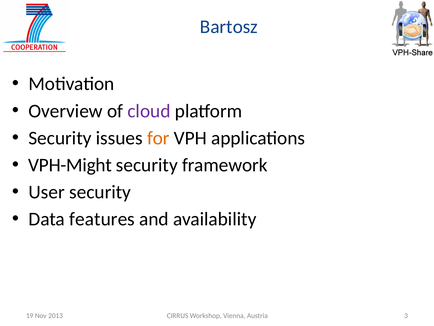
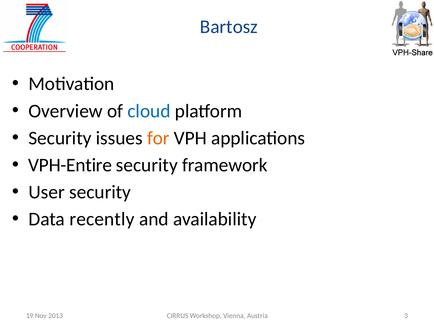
cloud colour: purple -> blue (149, 111)
VPH-Might: VPH-Might -> VPH-Entire (70, 165)
features: features -> recently (102, 219)
